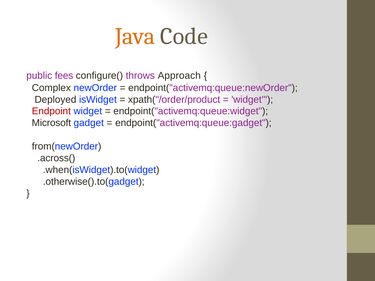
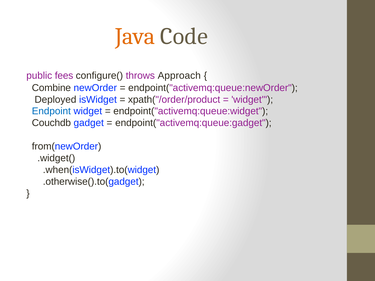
Complex: Complex -> Combine (51, 88)
Endpoint colour: red -> blue (51, 111)
Microsoft: Microsoft -> Couchdb (51, 123)
.across(: .across( -> .widget( (56, 158)
